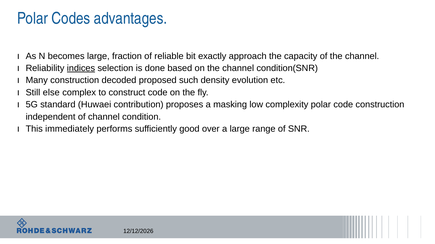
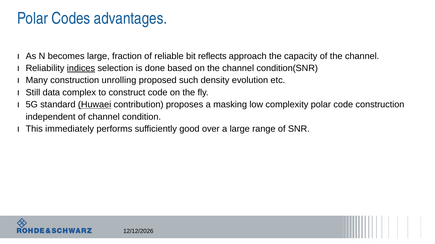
exactly: exactly -> reflects (212, 56)
decoded: decoded -> unrolling (119, 81)
else: else -> data (51, 93)
Huwaei underline: none -> present (95, 105)
